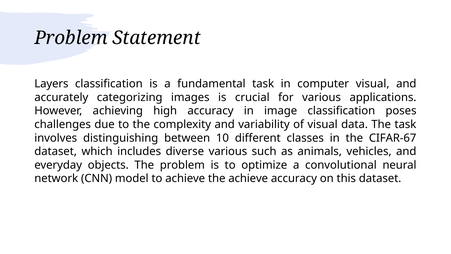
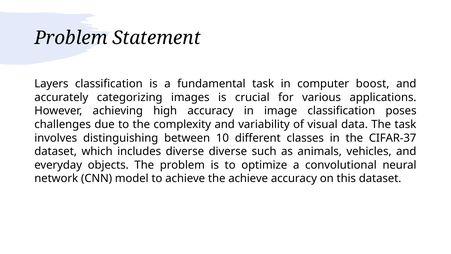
computer visual: visual -> boost (373, 84)
CIFAR-67: CIFAR-67 -> CIFAR-37 (393, 138)
diverse various: various -> diverse (228, 151)
